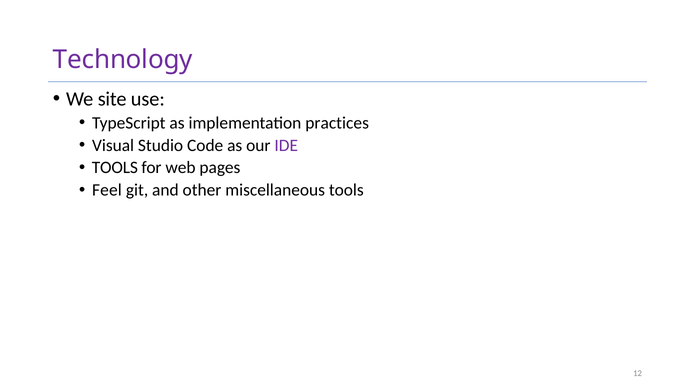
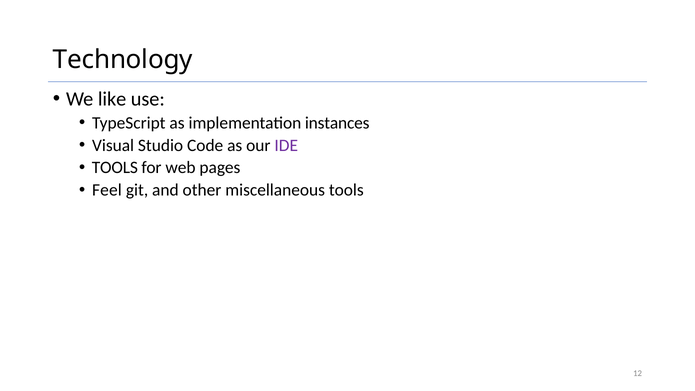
Technology colour: purple -> black (123, 60)
site: site -> like (112, 99)
practices: practices -> instances (337, 123)
